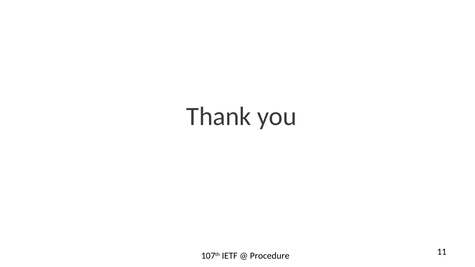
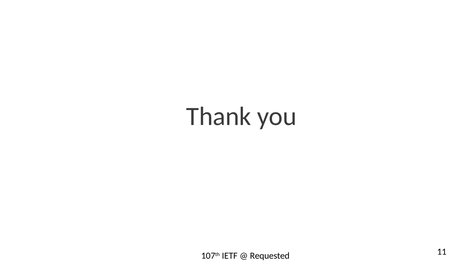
Procedure: Procedure -> Requested (270, 256)
